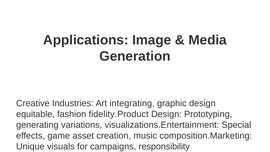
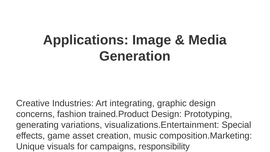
equitable: equitable -> concerns (35, 114)
fidelity.Product: fidelity.Product -> trained.Product (119, 114)
